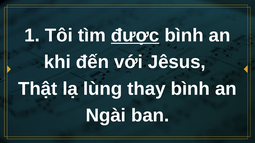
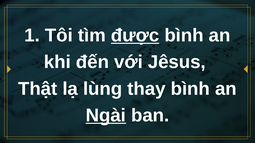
Ngài underline: none -> present (106, 116)
